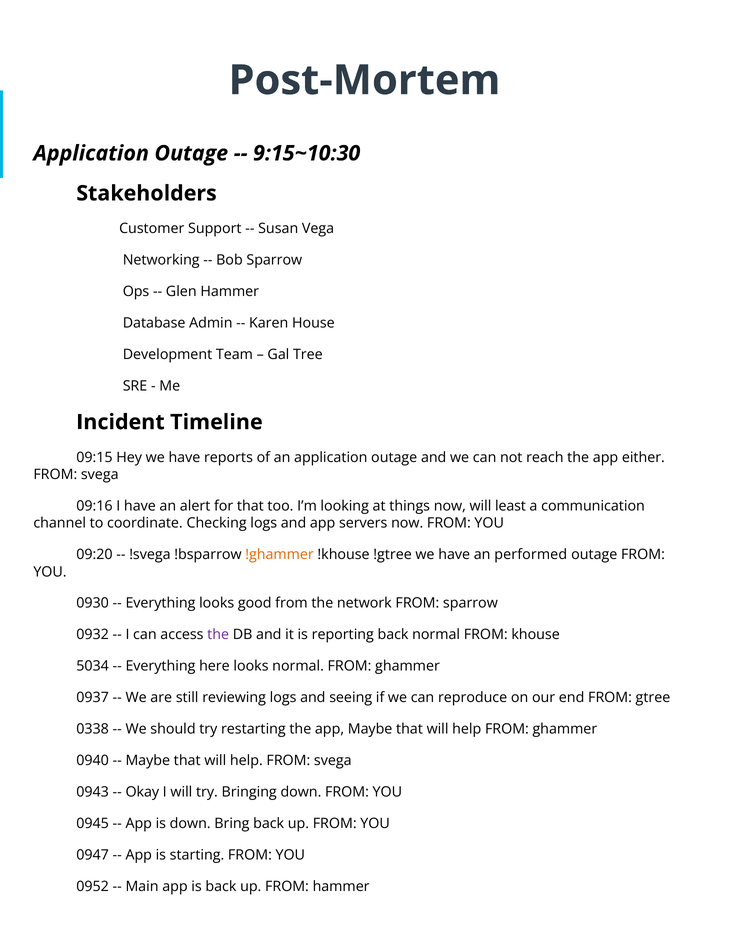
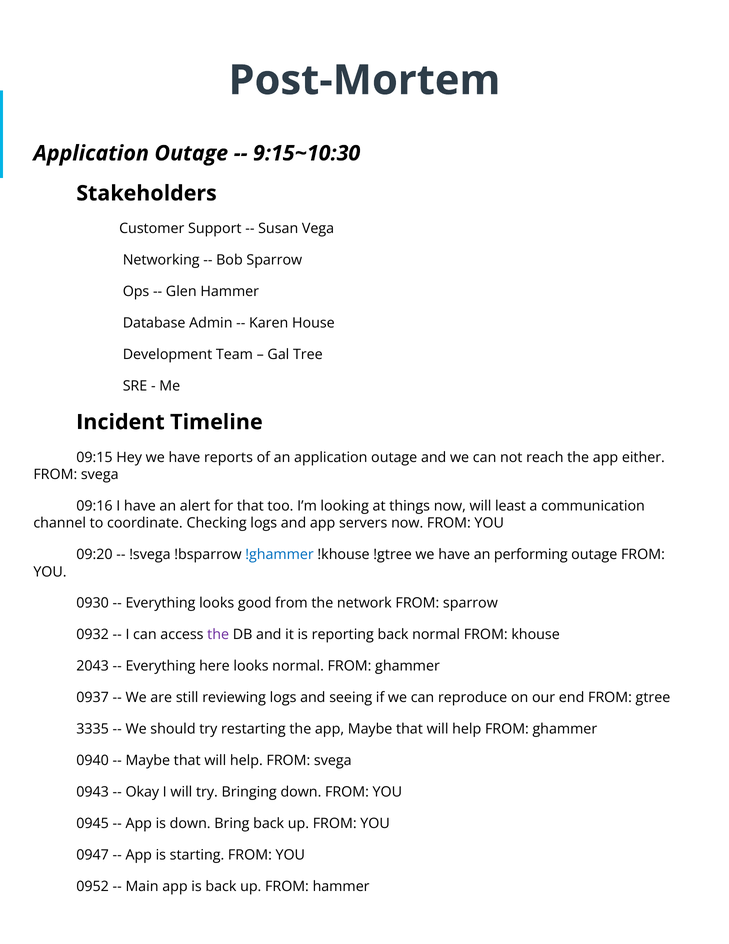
!ghammer colour: orange -> blue (280, 554)
performed: performed -> performing (531, 554)
5034: 5034 -> 2043 (93, 666)
0338: 0338 -> 3335 (93, 729)
